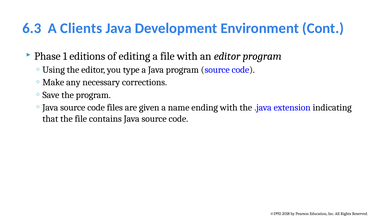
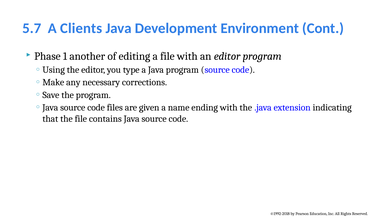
6.3: 6.3 -> 5.7 (32, 28)
editions: editions -> another (87, 56)
